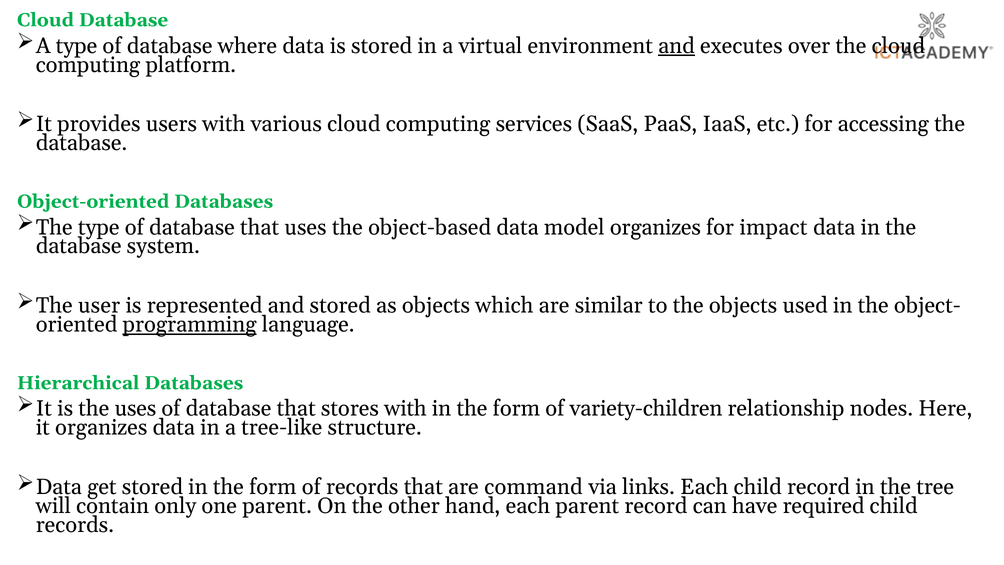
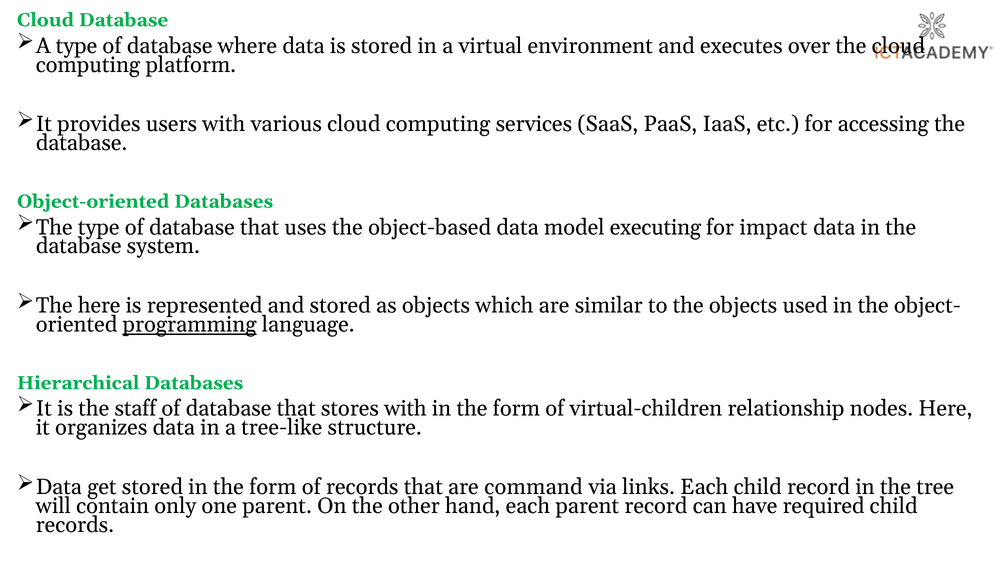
and underline: present -> none (676, 46)
model organizes: organizes -> executing (655, 227)
The user: user -> here (99, 306)
the uses: uses -> staff (135, 409)
variety-children: variety-children -> virtual-children (646, 409)
